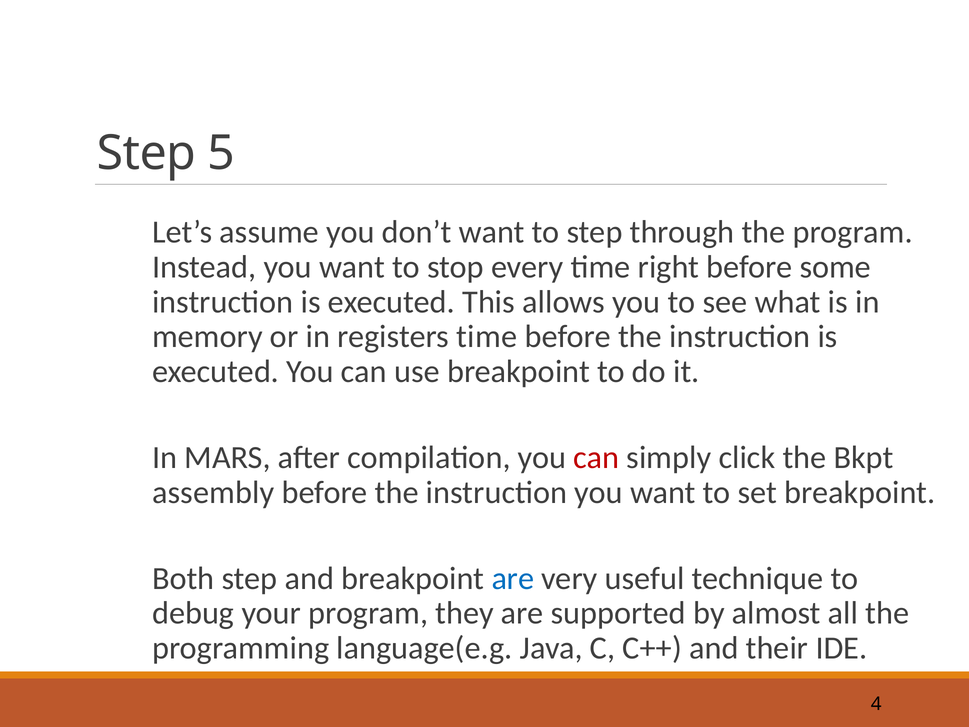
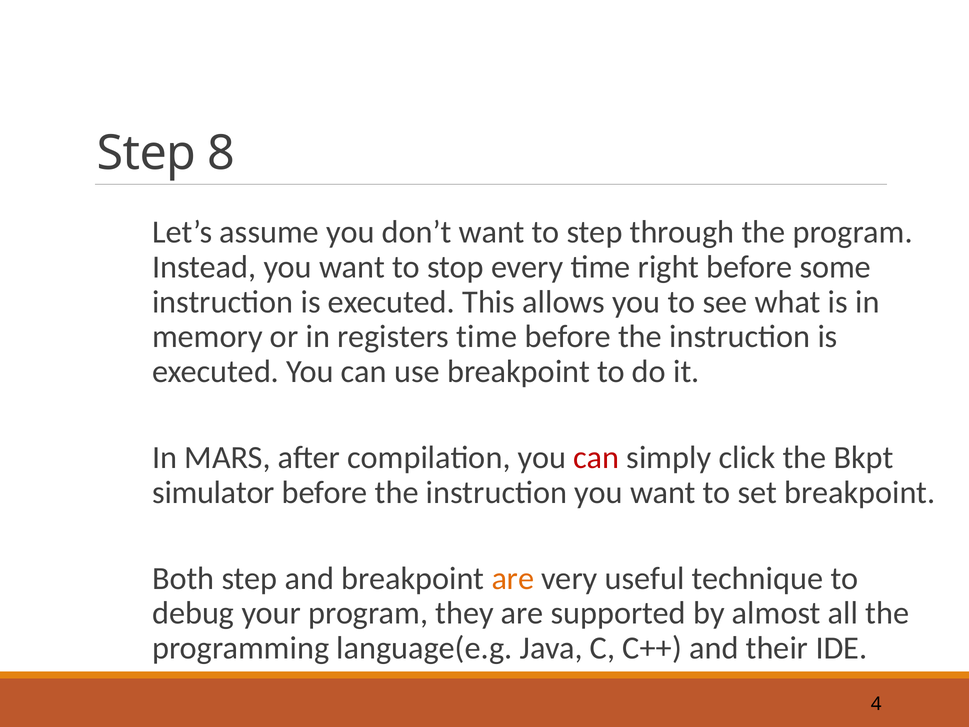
5: 5 -> 8 (221, 153)
assembly: assembly -> simulator (213, 492)
are colour: blue -> orange (513, 578)
